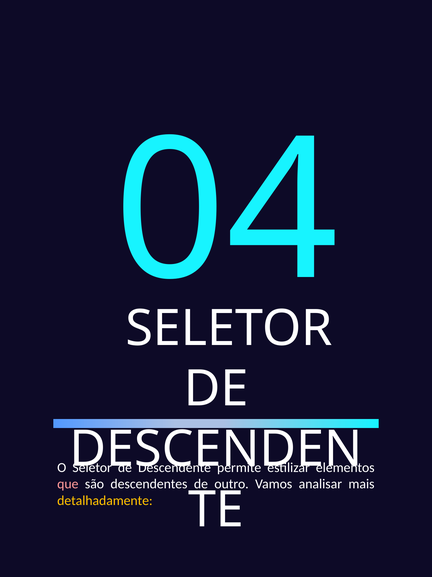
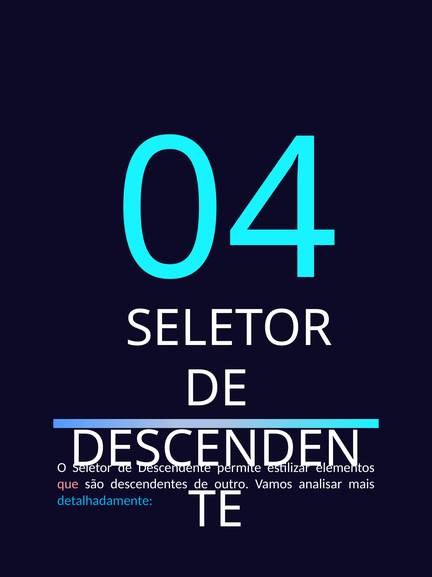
detalhadamente colour: yellow -> light blue (105, 500)
